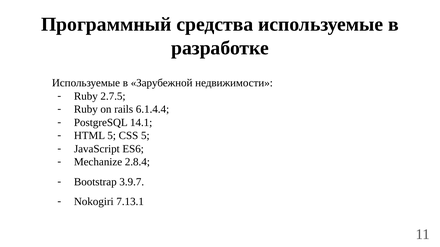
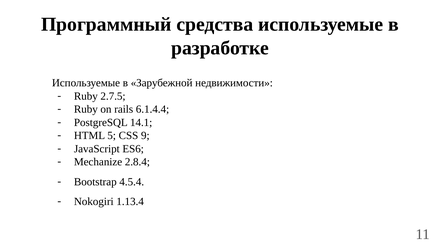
CSS 5: 5 -> 9 (145, 136)
3.9.7: 3.9.7 -> 4.5.4 (132, 182)
7.13.1: 7.13.1 -> 1.13.4 (130, 202)
